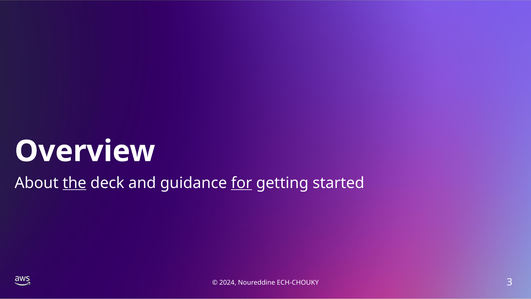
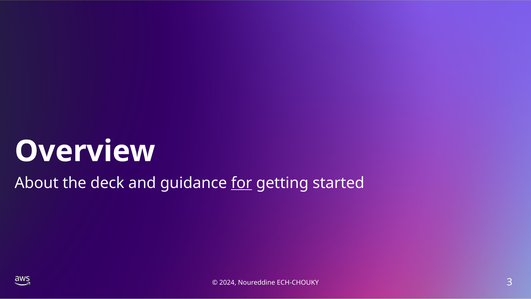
the underline: present -> none (74, 183)
